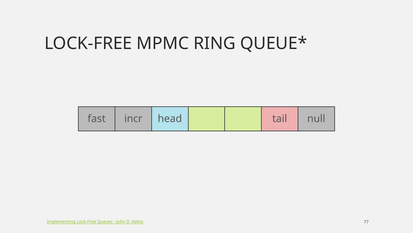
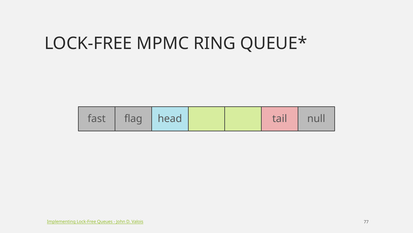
incr: incr -> flag (133, 118)
